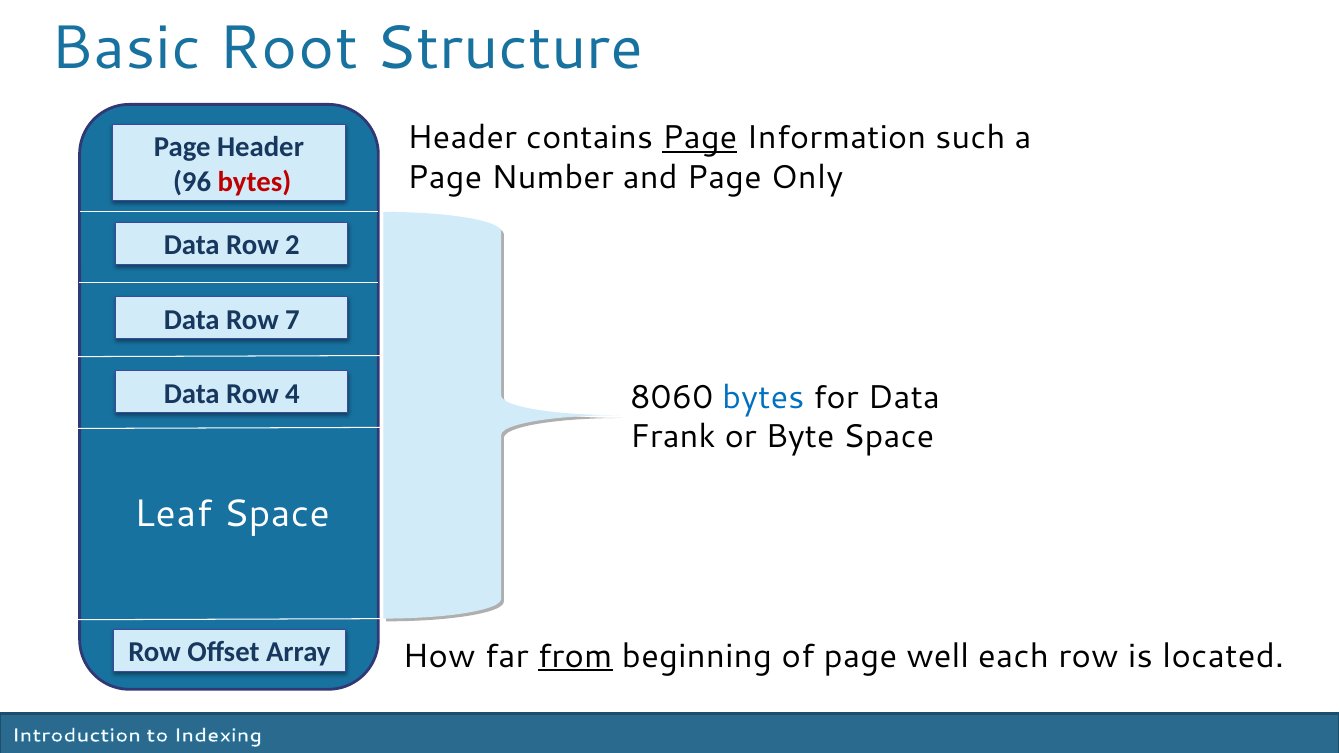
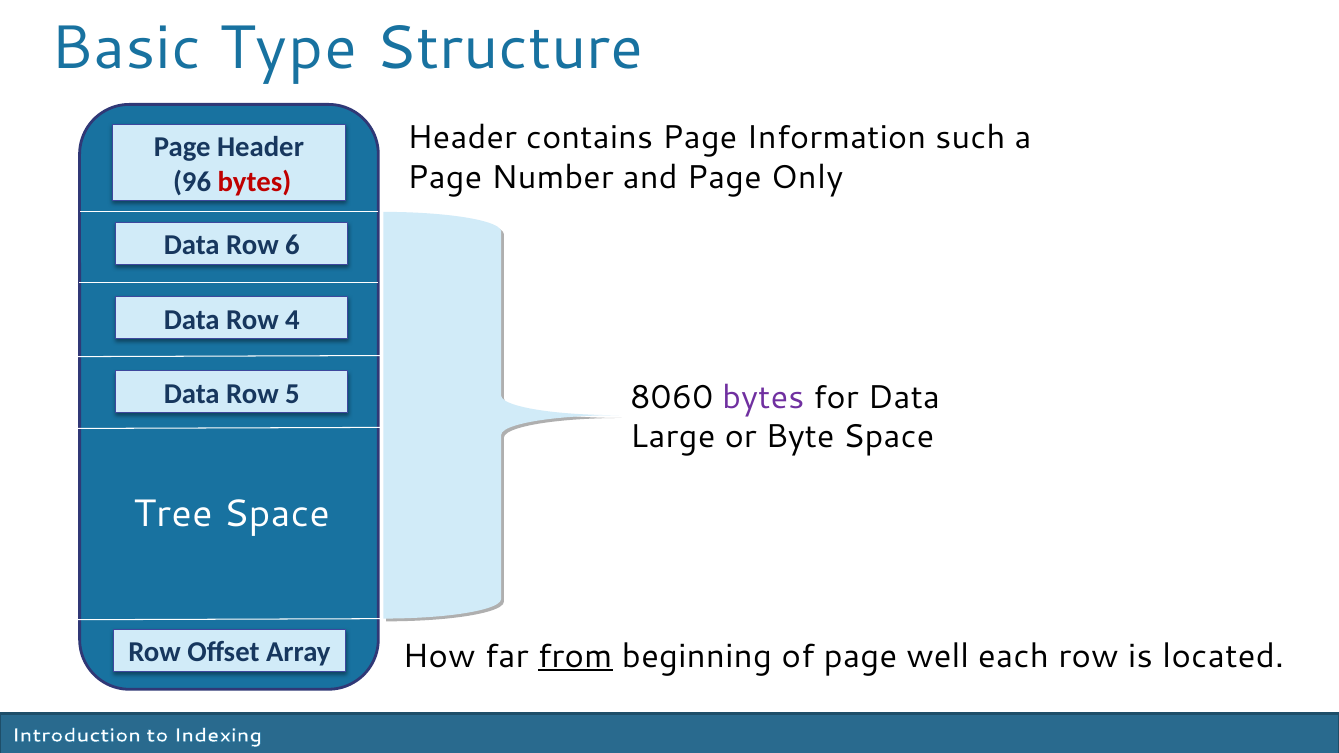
Root: Root -> Type (288, 48)
Page underline: present -> none (700, 138)
2: 2 -> 6 (292, 246)
7: 7 -> 4 (292, 320)
4: 4 -> 5 (292, 394)
bytes colour: blue -> purple (763, 398)
Frank: Frank -> Large (673, 437)
Leaf: Leaf -> Tree (173, 514)
